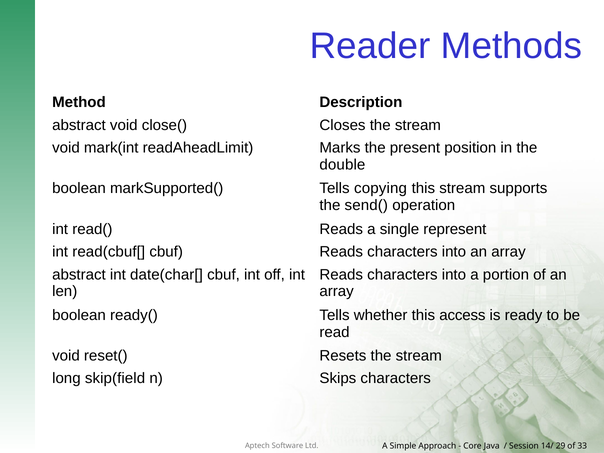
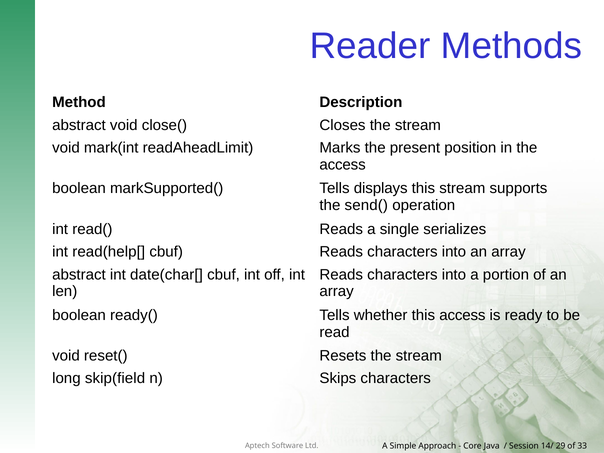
double: double -> access (343, 165)
copying: copying -> displays (381, 188)
represent: represent -> serializes (455, 229)
read(cbuf[: read(cbuf[ -> read(help[ (109, 252)
